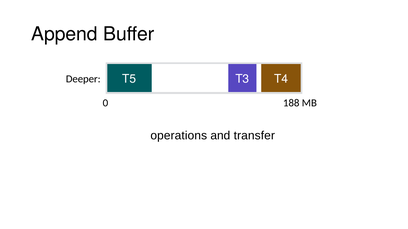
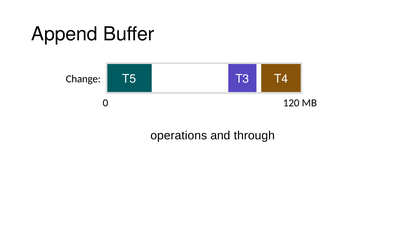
Deeper: Deeper -> Change (83, 79)
188: 188 -> 120 (291, 103)
transfer: transfer -> through (254, 136)
